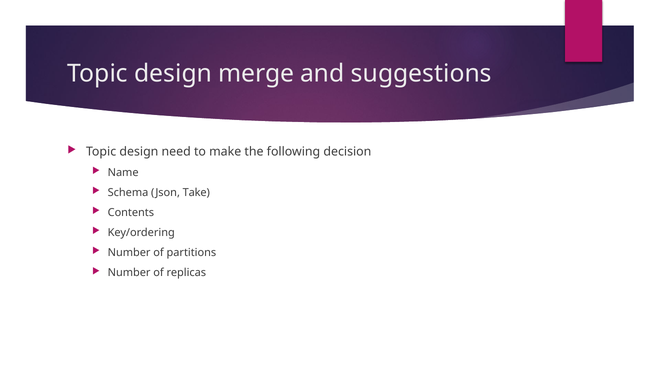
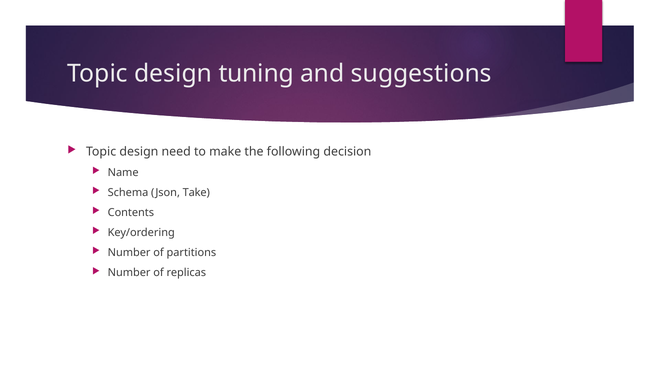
merge: merge -> tuning (256, 74)
